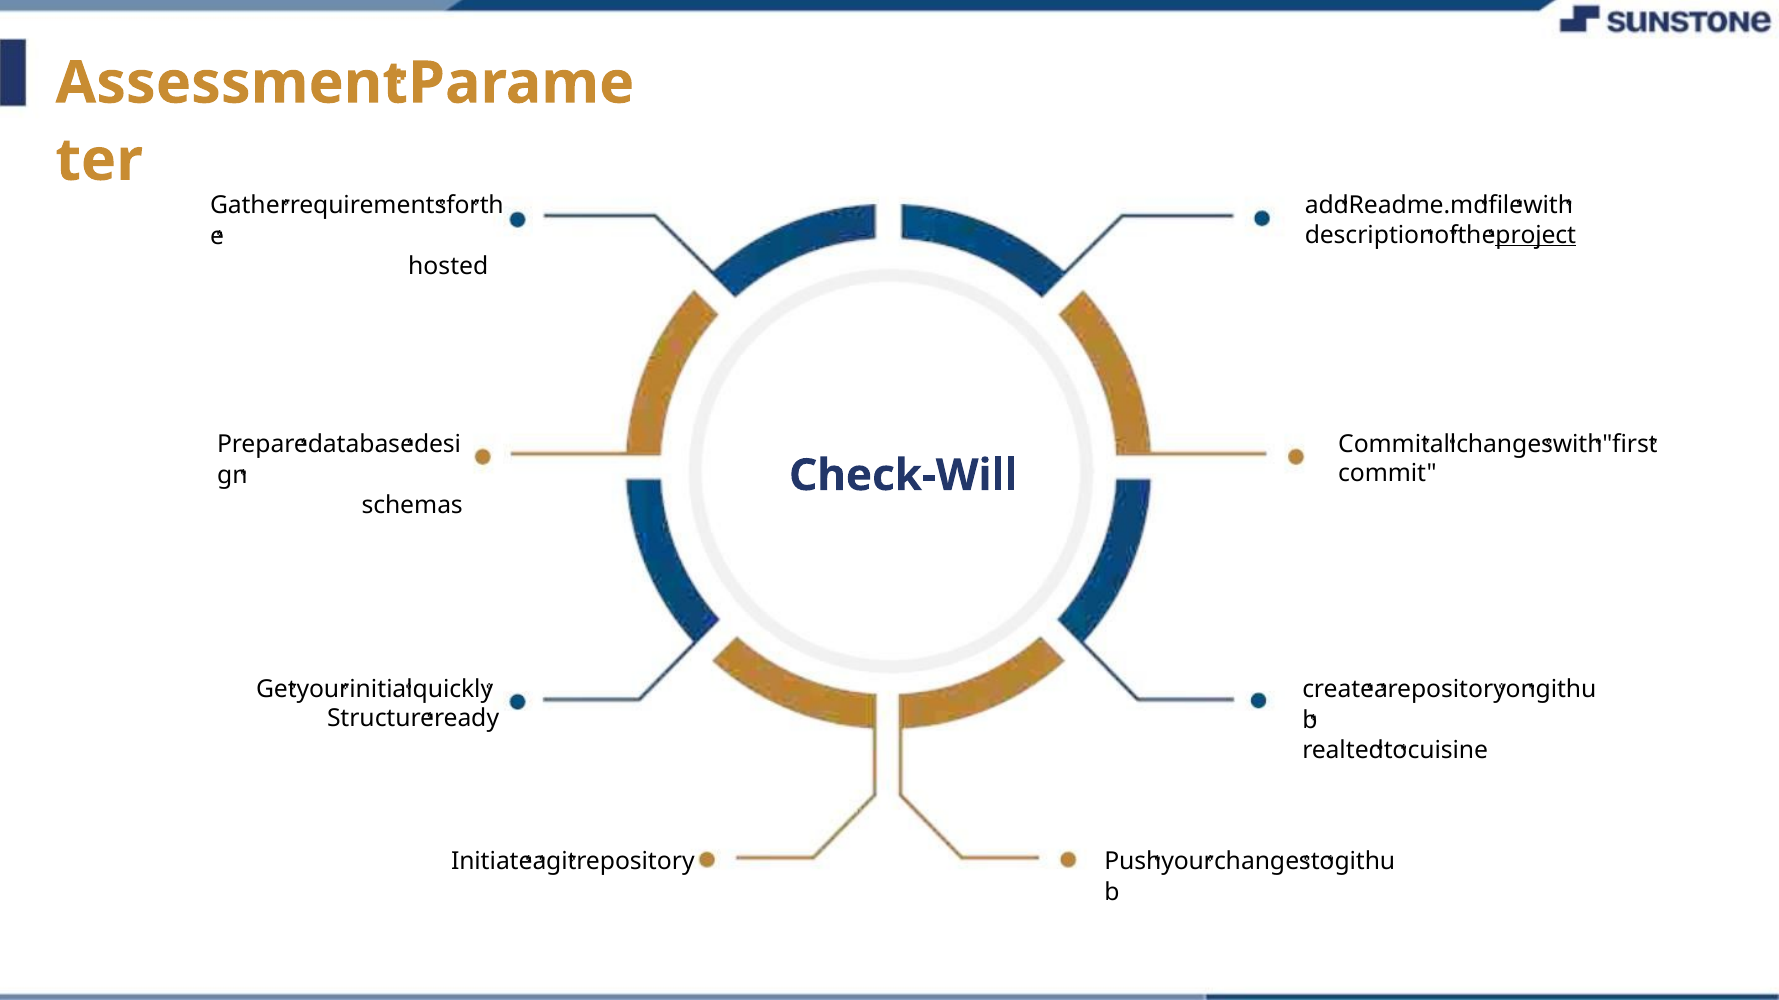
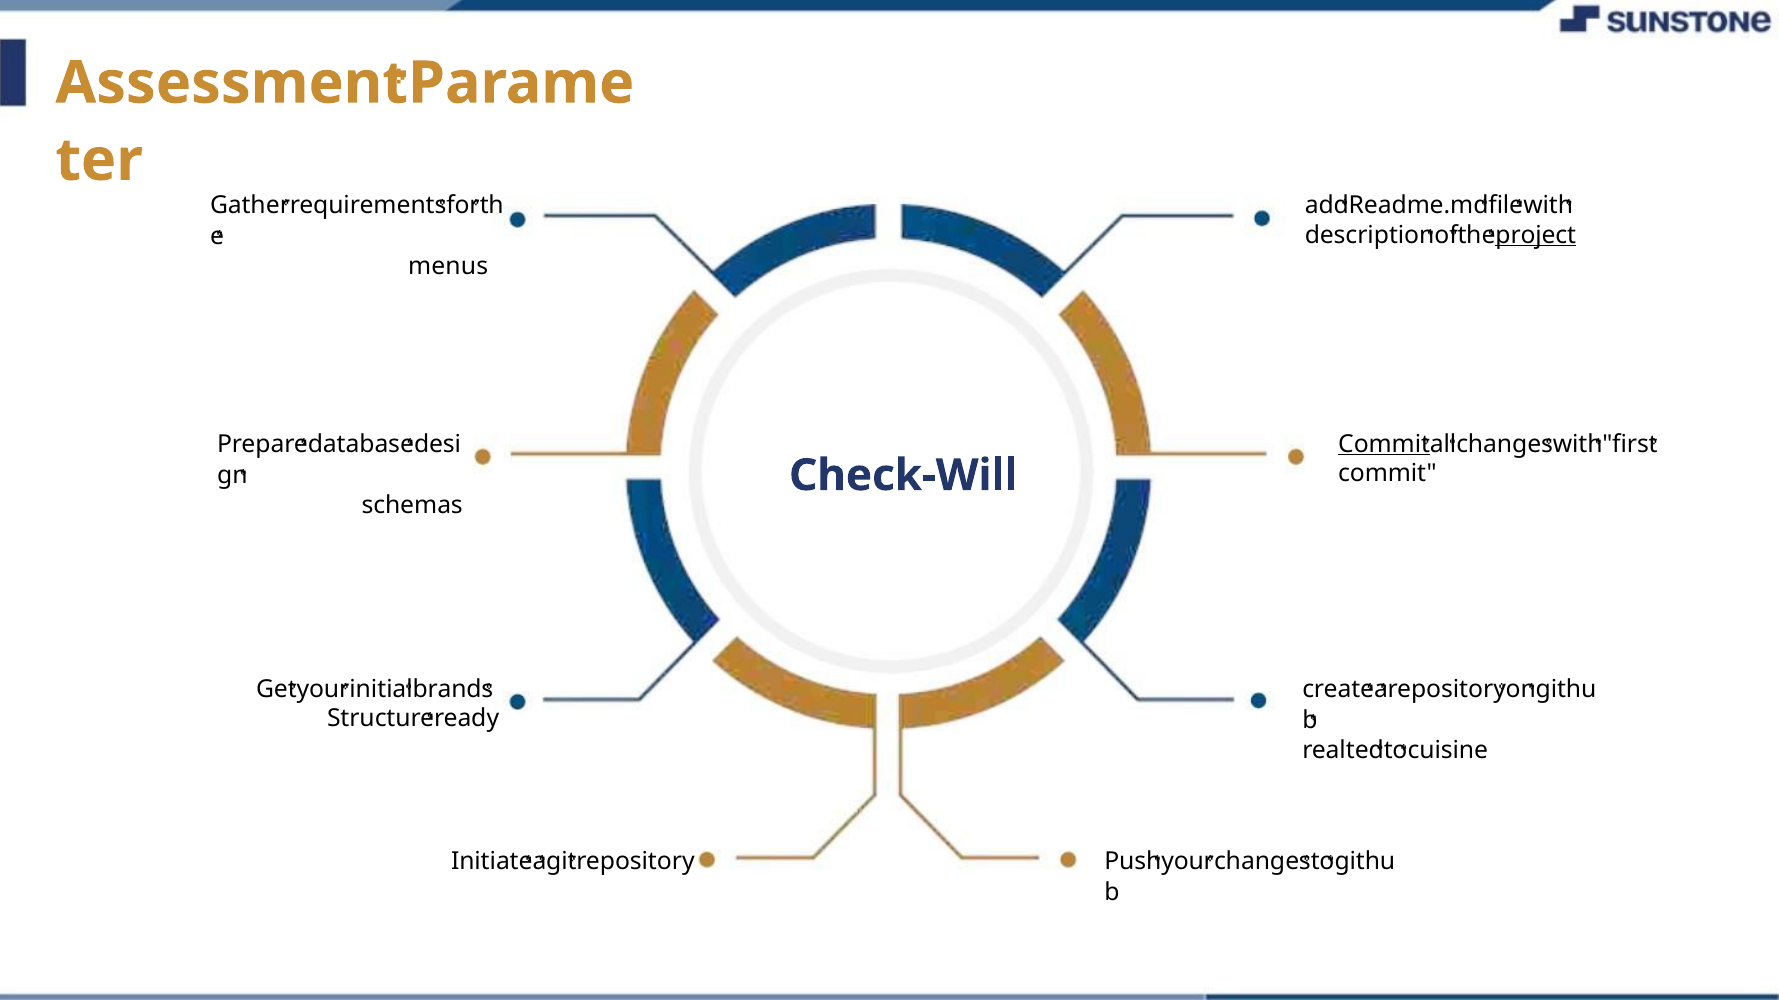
hosted: hosted -> menus (448, 267)
Commit underline: none -> present (1384, 444)
quickly: quickly -> brands (453, 689)
